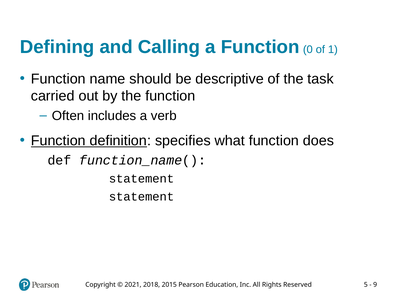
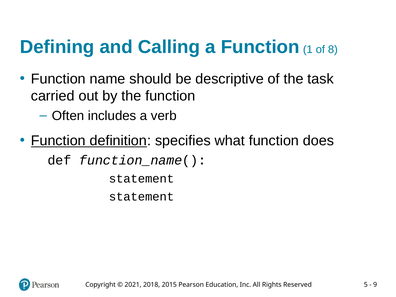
0: 0 -> 1 (308, 49)
1: 1 -> 8 (333, 49)
